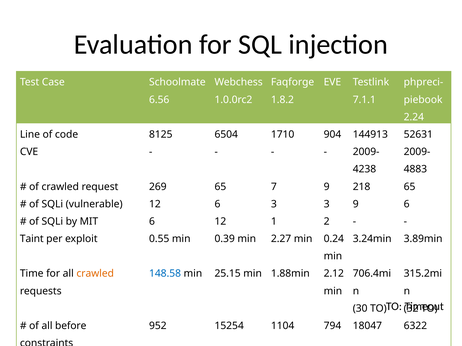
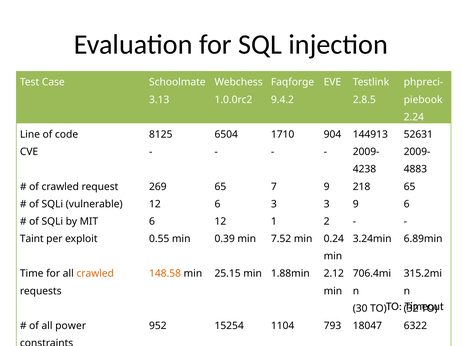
6.56: 6.56 -> 3.13 (159, 100)
1.8.2: 1.8.2 -> 9.4.2 (282, 100)
7.1.1: 7.1.1 -> 2.8.5 (364, 100)
2.27: 2.27 -> 7.52 (281, 239)
3.89min: 3.89min -> 6.89min (423, 239)
148.58 colour: blue -> orange (165, 274)
before: before -> power (71, 326)
794: 794 -> 793 (332, 326)
